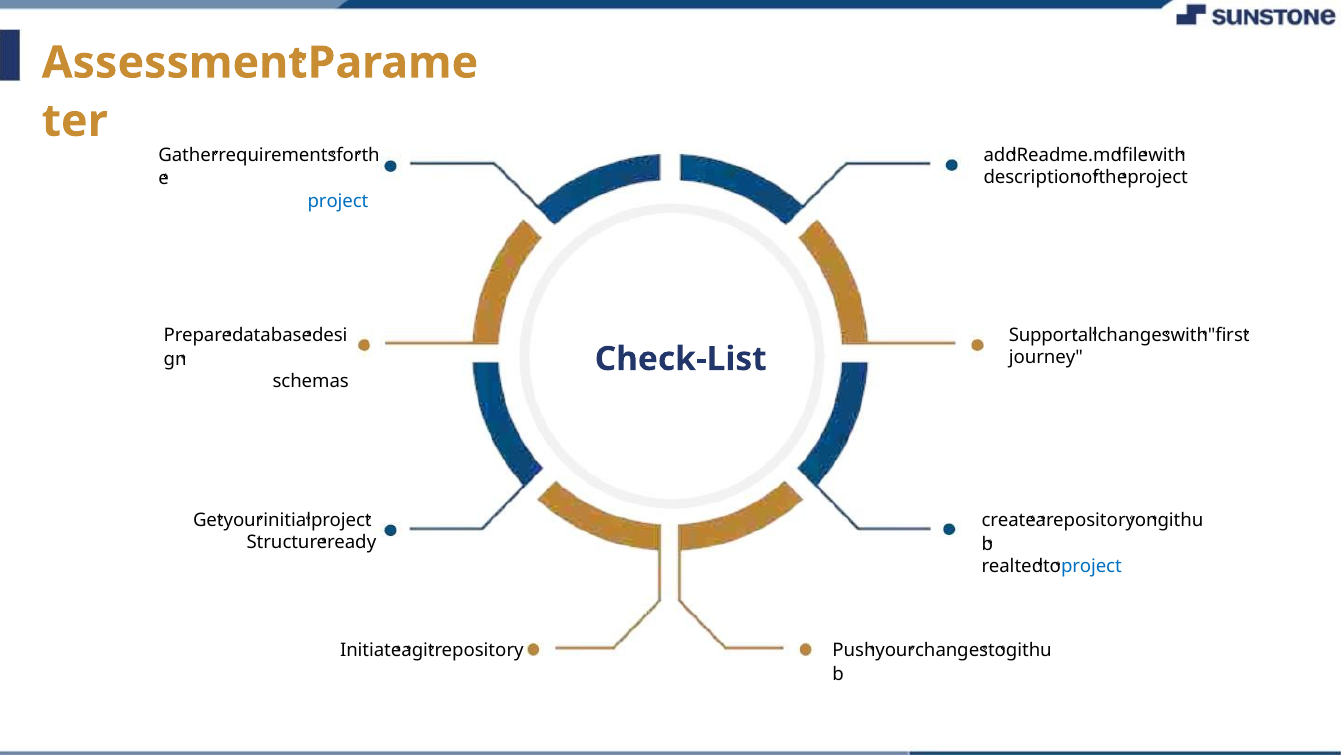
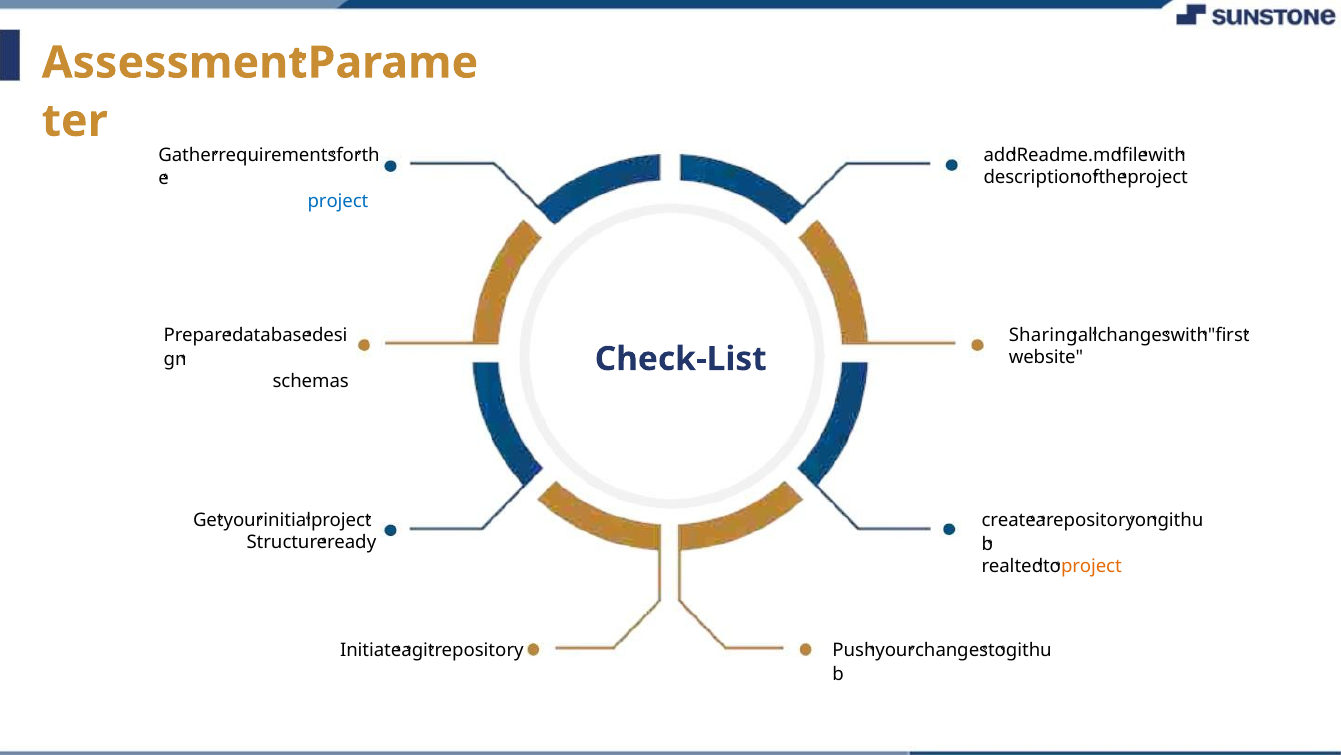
Support: Support -> Sharing (1043, 335)
journey: journey -> website (1046, 357)
project colour: blue -> orange (1091, 566)
